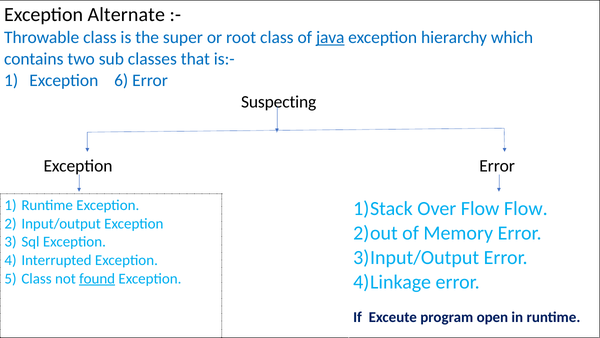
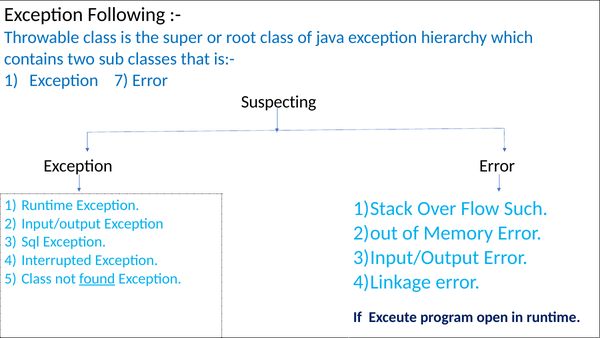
Alternate: Alternate -> Following (126, 15)
java underline: present -> none (330, 38)
6: 6 -> 7 (121, 80)
Flow Flow: Flow -> Such (526, 208)
